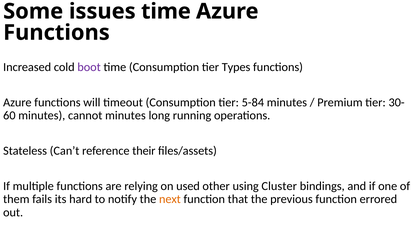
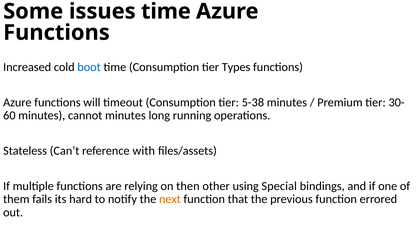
boot colour: purple -> blue (89, 67)
5-84: 5-84 -> 5-38 (253, 103)
their: their -> with (144, 151)
used: used -> then (188, 186)
Cluster: Cluster -> Special (279, 186)
